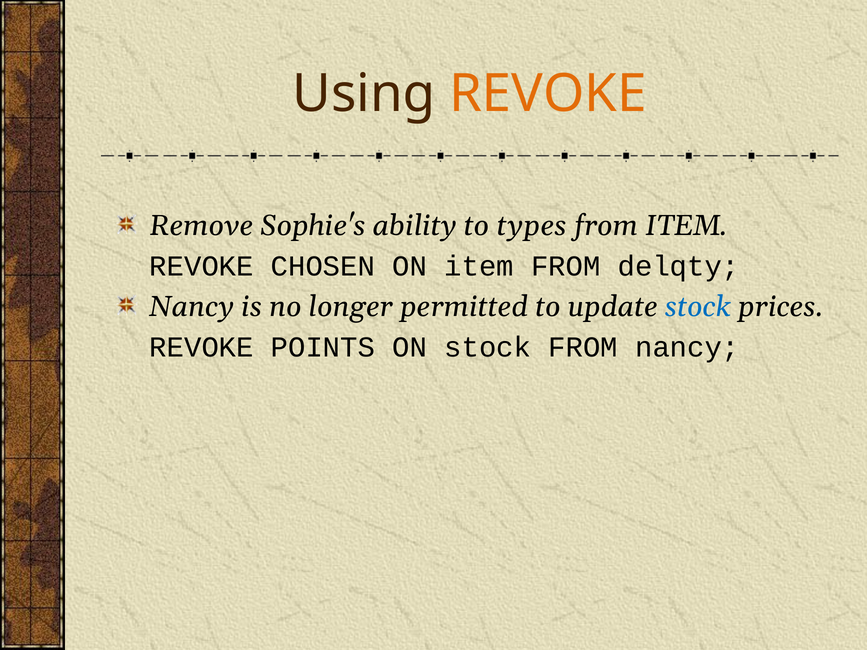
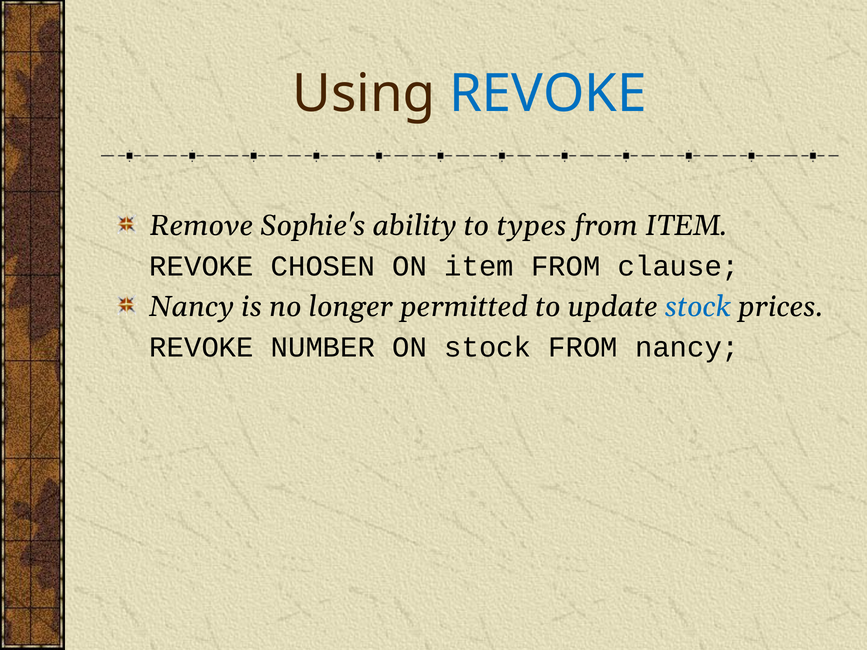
REVOKE colour: orange -> blue (548, 94)
delqty: delqty -> clause (679, 266)
POINTS: POINTS -> NUMBER (323, 347)
